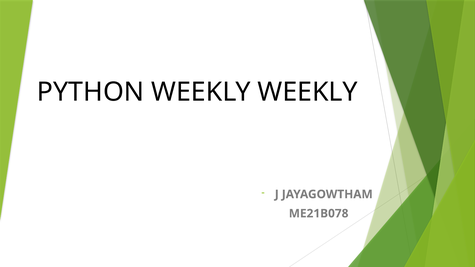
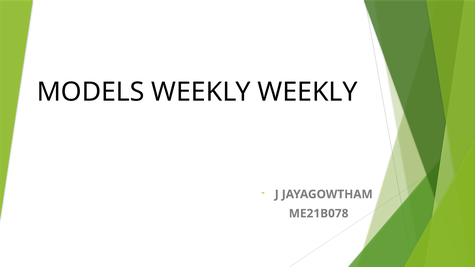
PYTHON: PYTHON -> MODELS (91, 92)
